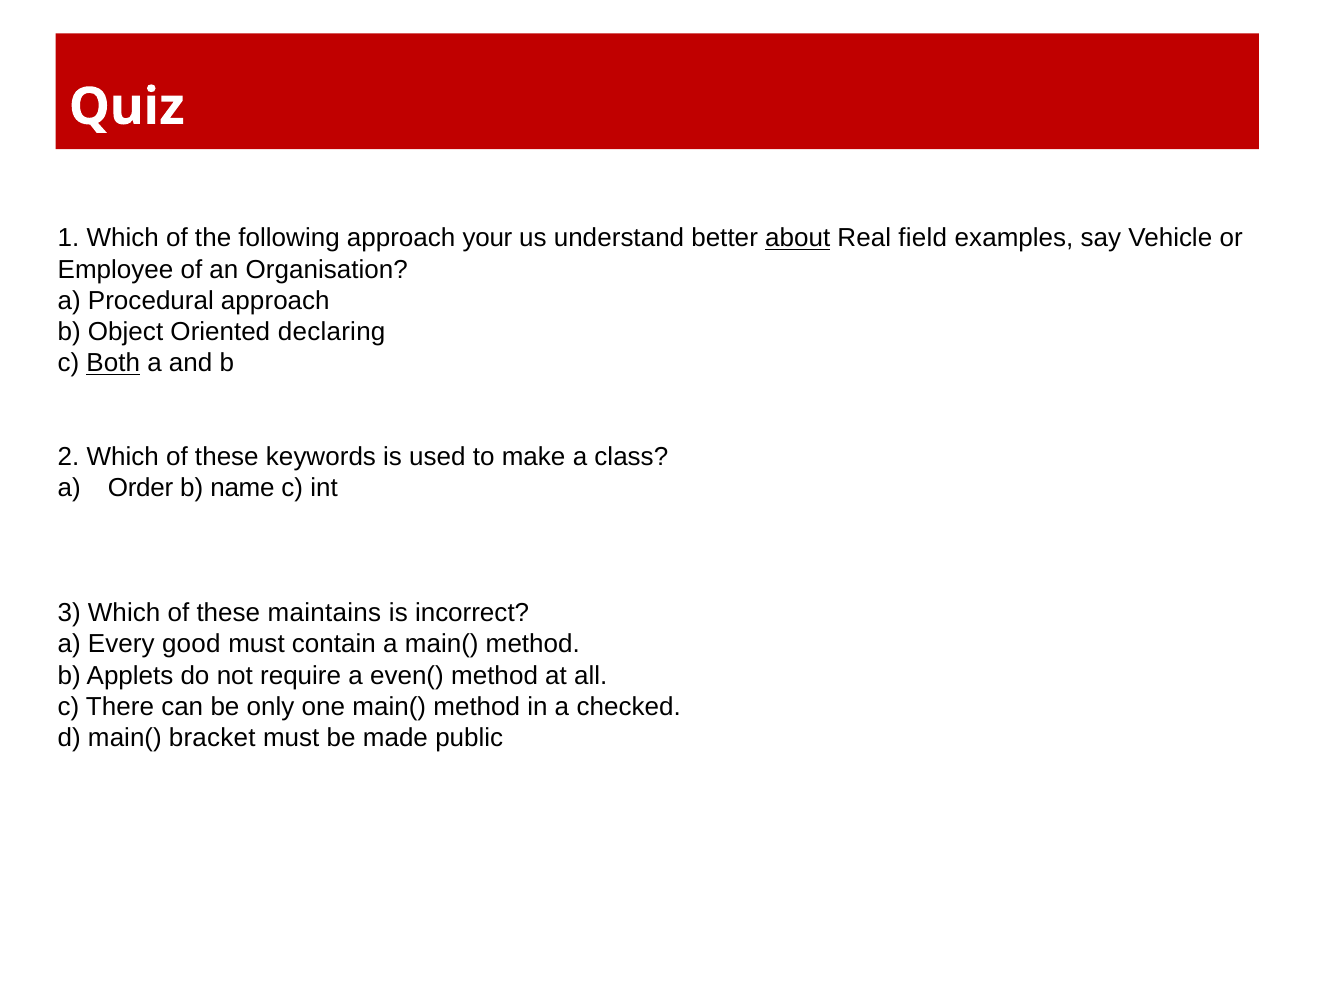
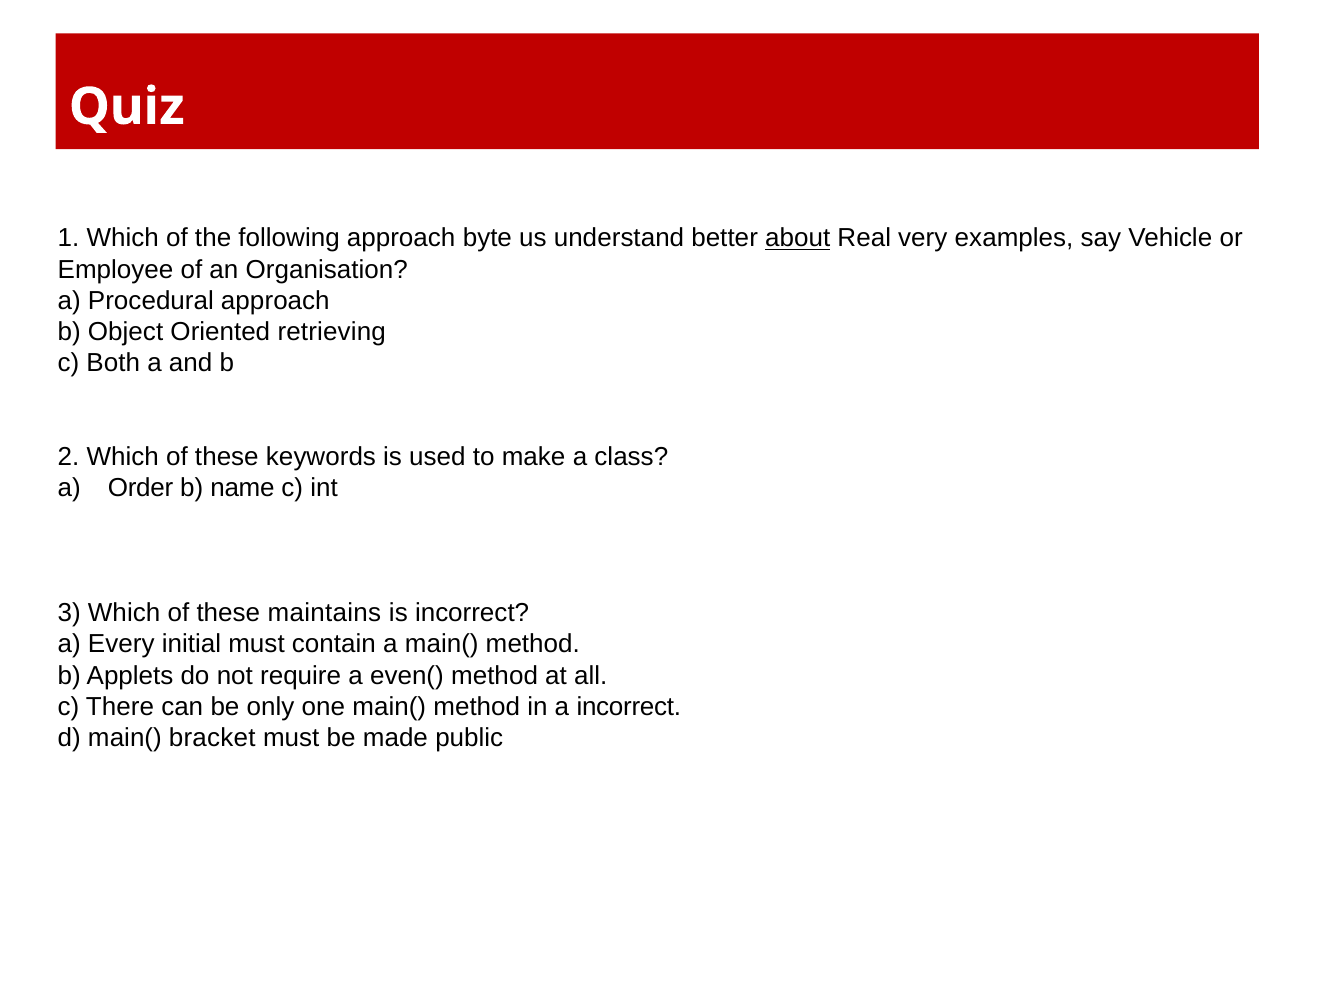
your: your -> byte (487, 238)
field: field -> very (923, 238)
declaring: declaring -> retrieving (332, 332)
Both underline: present -> none (113, 363)
good: good -> initial (191, 644)
a checked: checked -> incorrect (629, 707)
